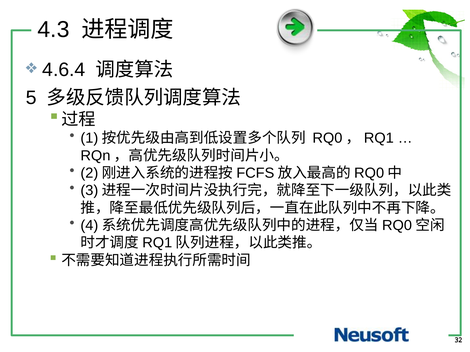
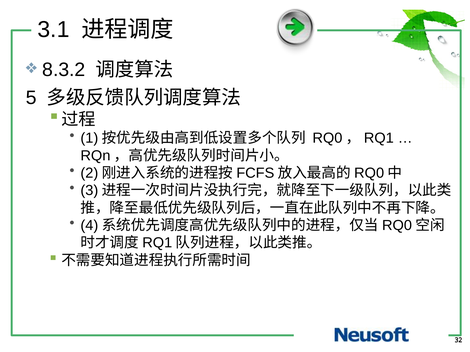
4.3: 4.3 -> 3.1 (54, 29)
4.6.4: 4.6.4 -> 8.3.2 (64, 70)
